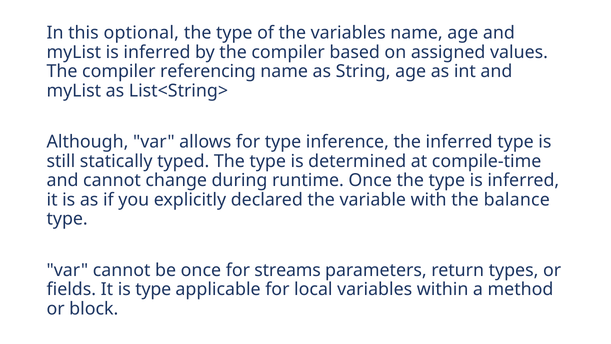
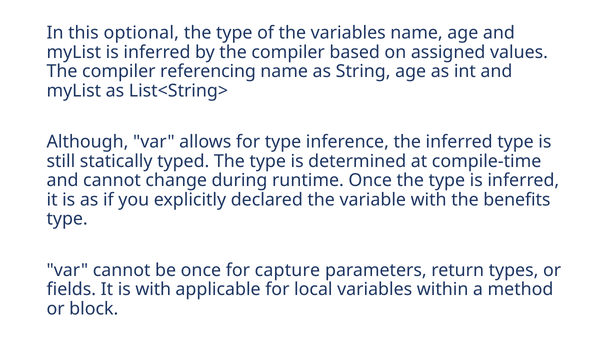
balance: balance -> benefits (517, 200)
streams: streams -> capture (287, 270)
is type: type -> with (153, 289)
